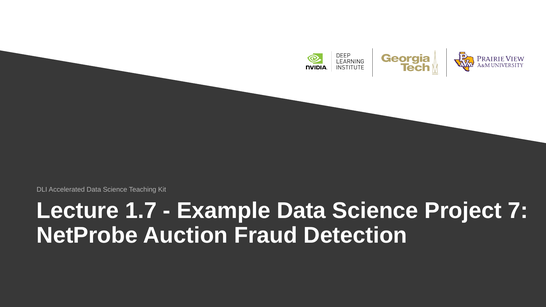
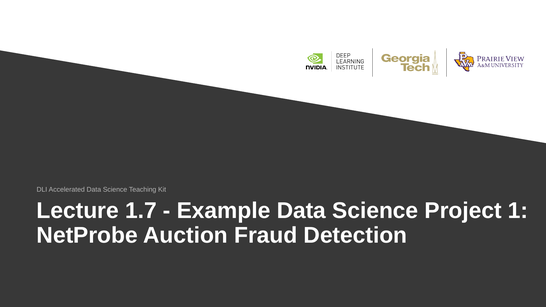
7: 7 -> 1 (518, 211)
